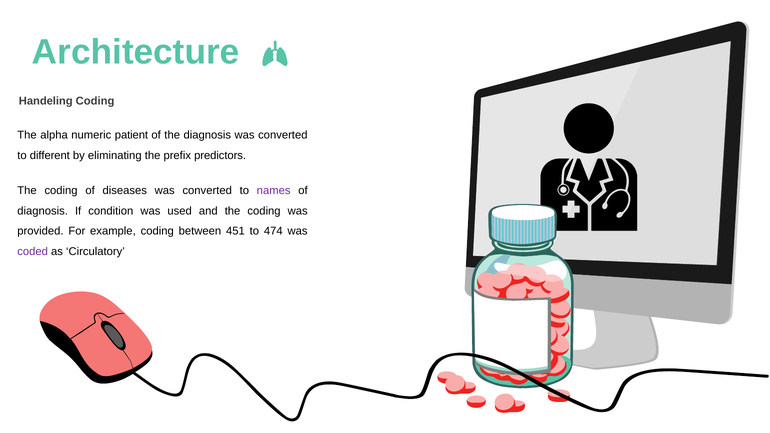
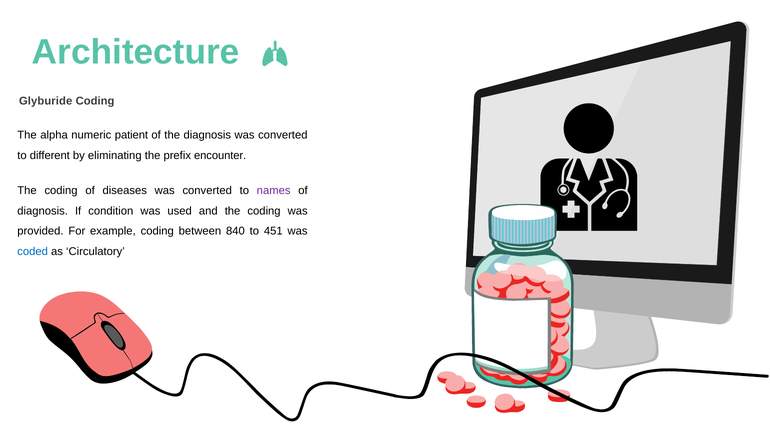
Handeling: Handeling -> Glyburide (46, 101)
predictors: predictors -> encounter (220, 155)
451: 451 -> 840 (235, 231)
474: 474 -> 451 (273, 231)
coded colour: purple -> blue (33, 251)
